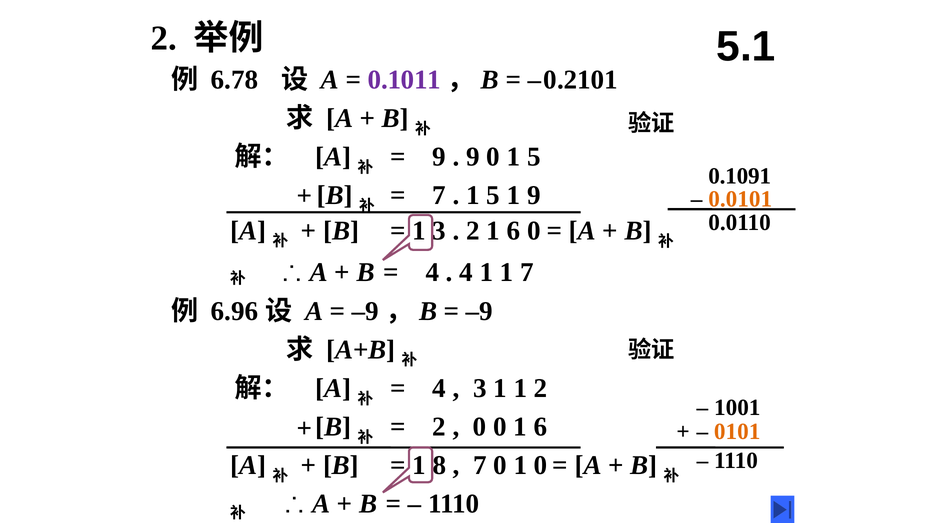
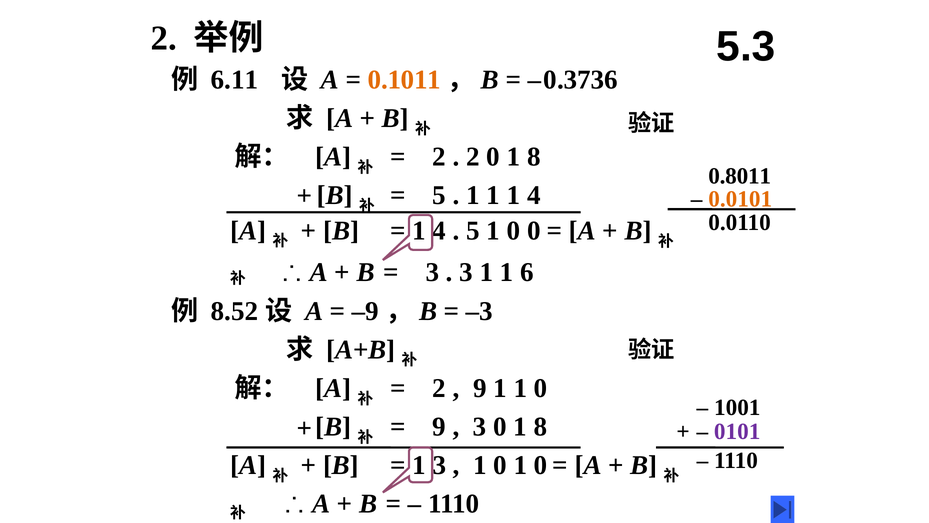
5.1: 5.1 -> 5.3 (746, 46)
6.78: 6.78 -> 6.11 (235, 80)
0.1011 colour: purple -> orange (404, 80)
0.2101: 0.2101 -> 0.3736 (581, 80)
9: 9 -> 2 (439, 157)
9: 9 -> 2 (473, 157)
5: 5 -> 8 (534, 157)
0.1091: 0.1091 -> 0.8011 (740, 176)
7: 7 -> 5 (439, 195)
5: 5 -> 1 (493, 195)
9: 9 -> 4 (534, 195)
3: 3 -> 4 (439, 231)
2: 2 -> 5 (473, 231)
6: 6 -> 0 (514, 231)
4: 4 -> 3 (432, 272)
4: 4 -> 3 (466, 272)
1 7: 7 -> 6 (527, 272)
6.96: 6.96 -> 8.52 (235, 311)
–9: –9 -> –3 (479, 311)
4: 4 -> 2 (439, 388)
3: 3 -> 9 (480, 388)
1 1 2: 2 -> 0 (541, 388)
2: 2 -> 9 (439, 426)
0: 0 -> 3 (480, 426)
6: 6 -> 8 (541, 426)
0101 colour: orange -> purple (737, 431)
1 8: 8 -> 3 (439, 465)
7: 7 -> 1 (480, 465)
